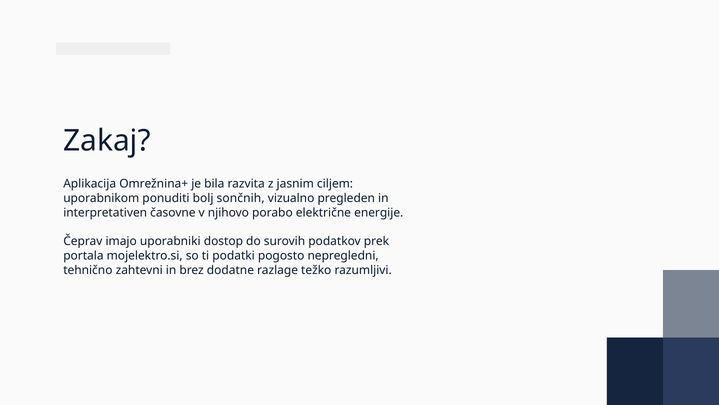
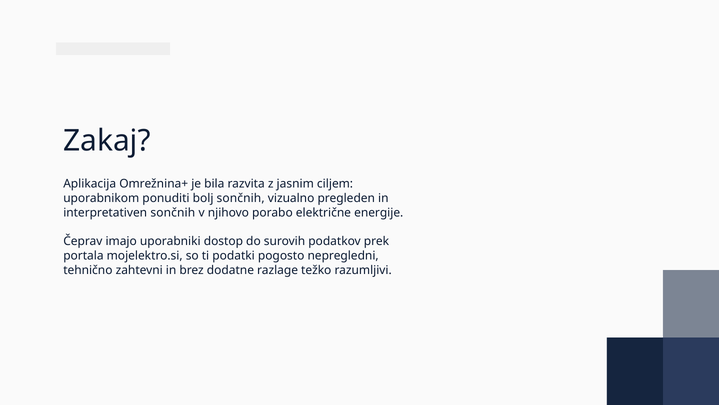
interpretativen časovne: časovne -> sončnih (173, 212)
